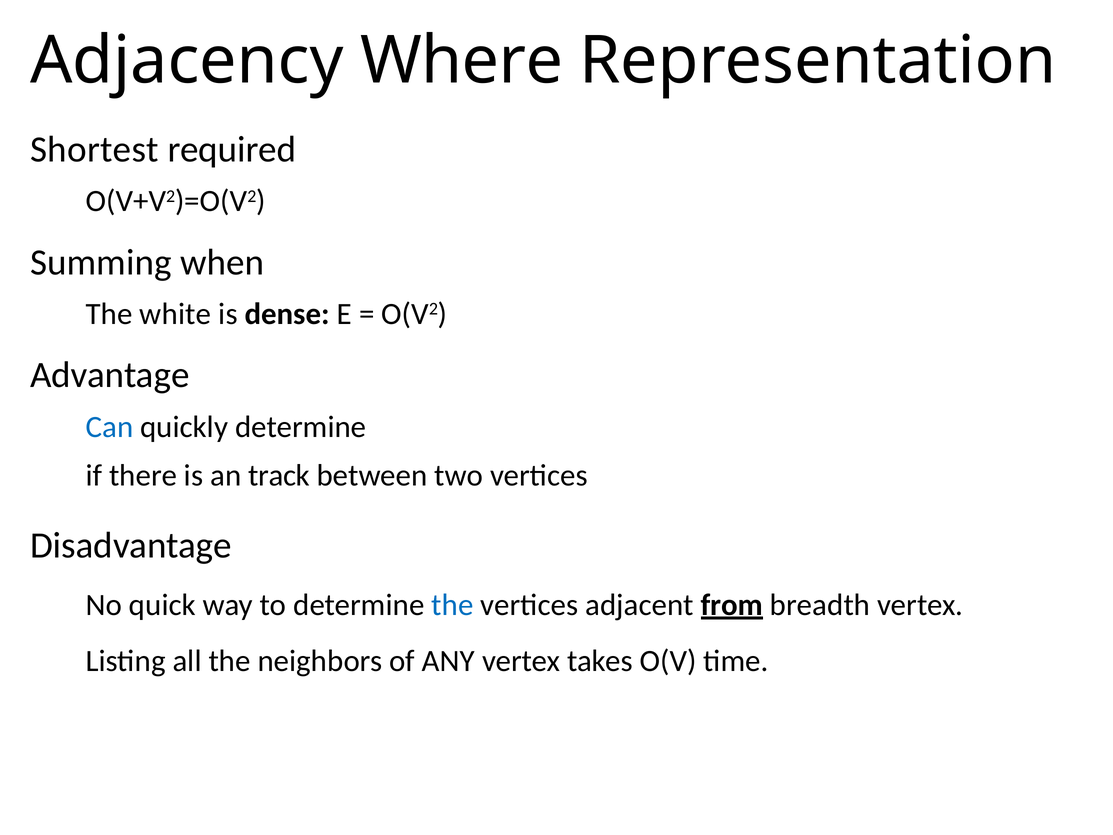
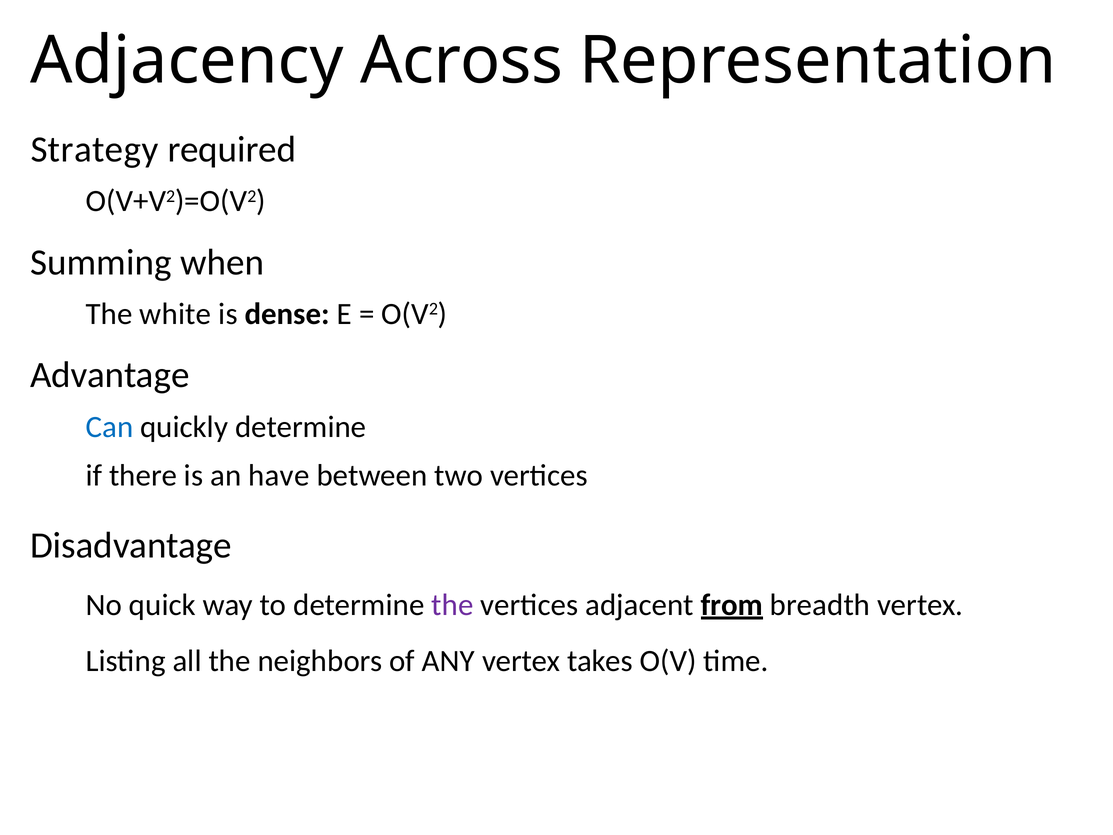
Where: Where -> Across (462, 61)
Shortest: Shortest -> Strategy (94, 149)
track: track -> have (279, 475)
the colour: blue -> purple (452, 605)
